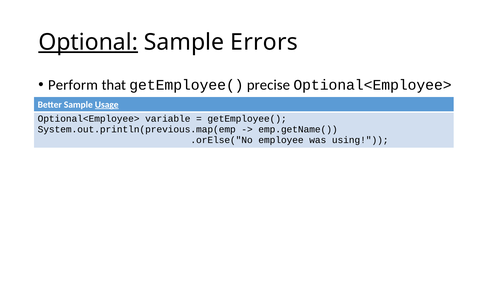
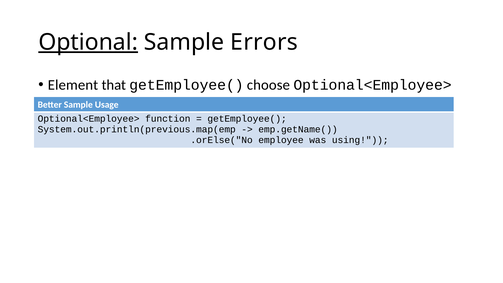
Perform: Perform -> Element (73, 85)
precise: precise -> choose (268, 85)
Usage underline: present -> none (107, 105)
variable: variable -> function (168, 119)
